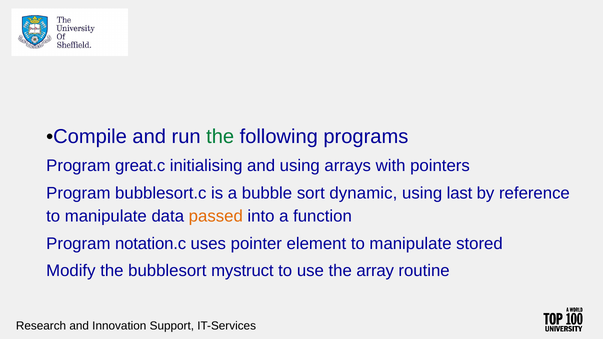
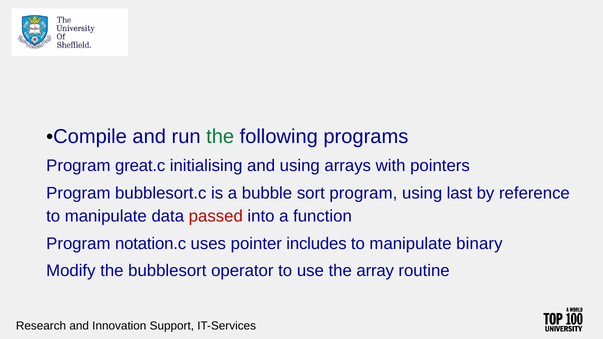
sort dynamic: dynamic -> program (363, 193)
passed colour: orange -> red (216, 216)
element: element -> includes (316, 244)
stored: stored -> binary (479, 244)
mystruct: mystruct -> operator (242, 271)
